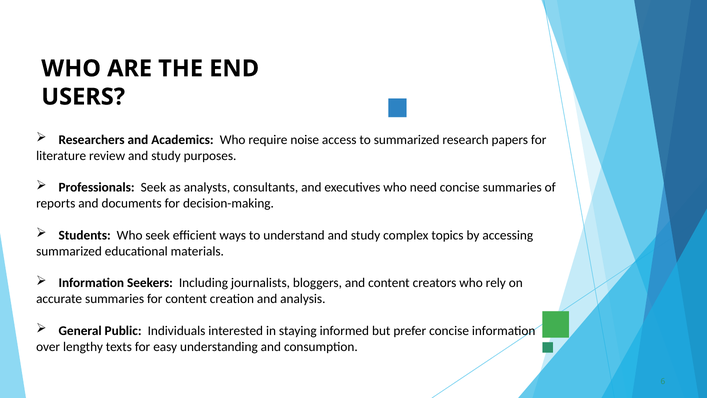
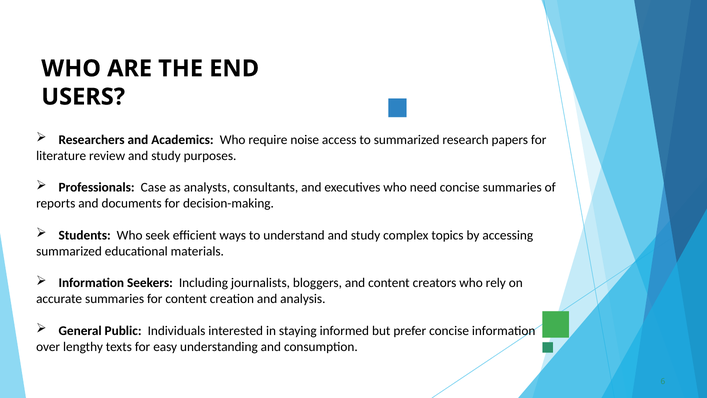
Professionals Seek: Seek -> Case (153, 187)
